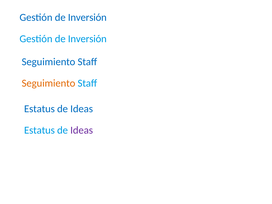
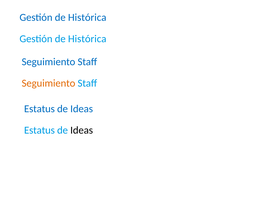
Inversión: Inversión -> Histórica (87, 17)
Inversión: Inversión -> Histórica (87, 39)
Ideas colour: purple -> black (82, 130)
